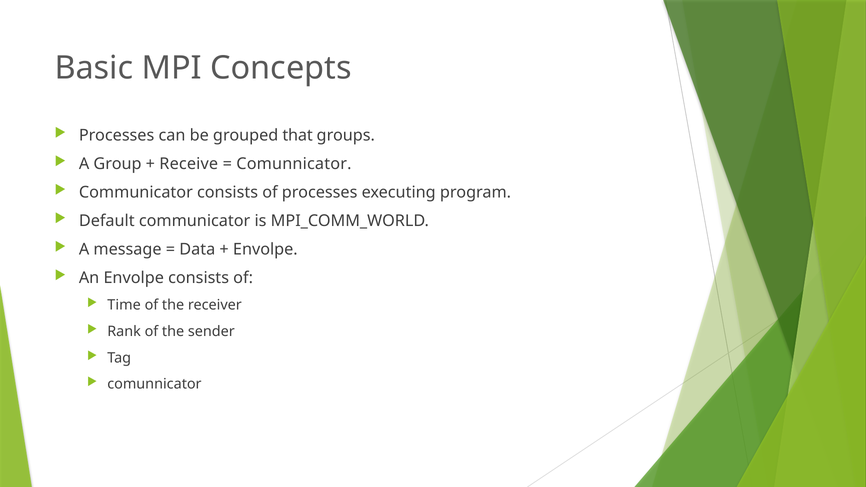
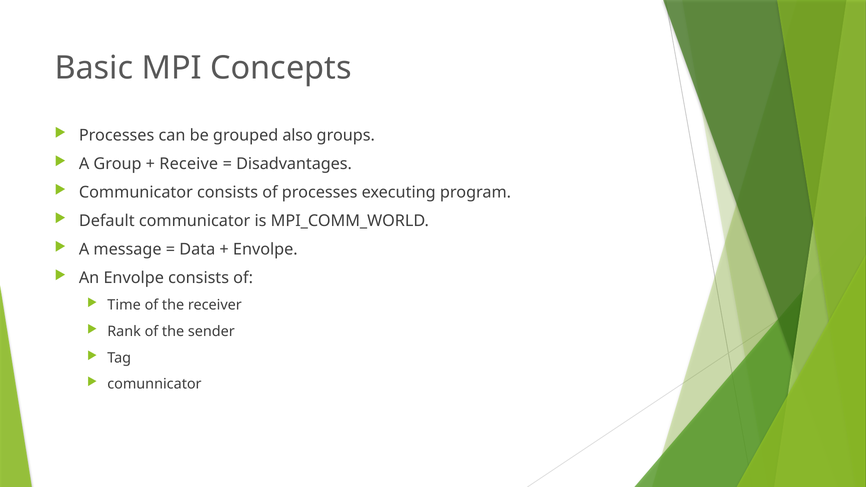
that: that -> also (298, 135)
Comunnicator: Comunnicator -> Disadvantages (294, 164)
